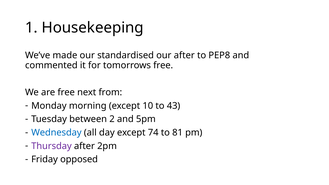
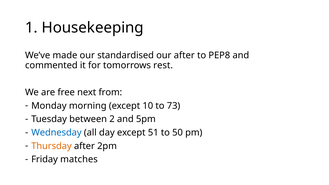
tomorrows free: free -> rest (163, 65)
43: 43 -> 73 (174, 106)
74: 74 -> 51 (153, 133)
81: 81 -> 50 (178, 133)
Thursday colour: purple -> orange (51, 146)
opposed: opposed -> matches (79, 159)
